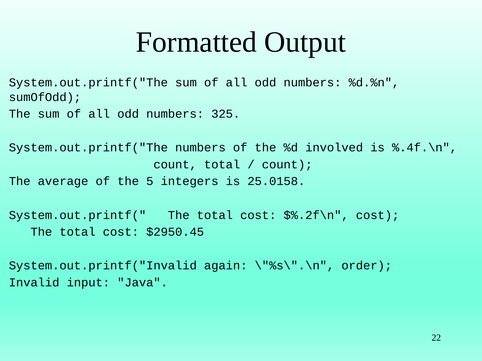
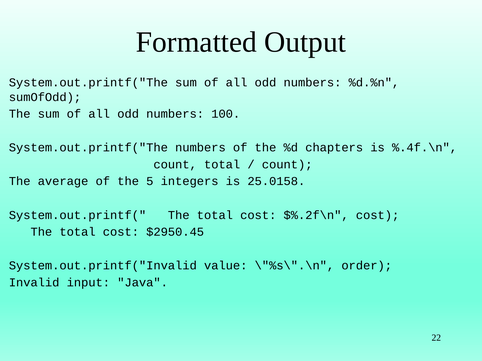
325: 325 -> 100 (226, 114)
involved: involved -> chapters (334, 148)
again: again -> value (226, 266)
